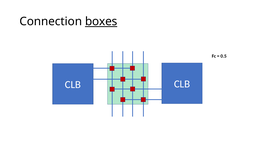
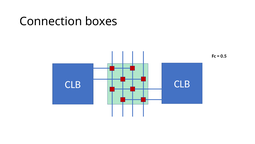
boxes underline: present -> none (101, 21)
